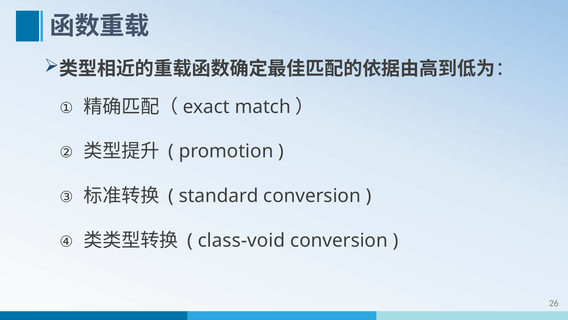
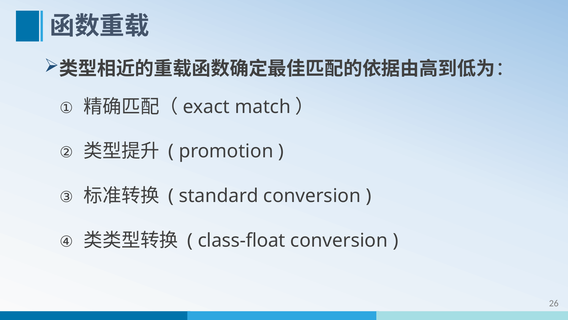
class-void: class-void -> class-float (242, 240)
